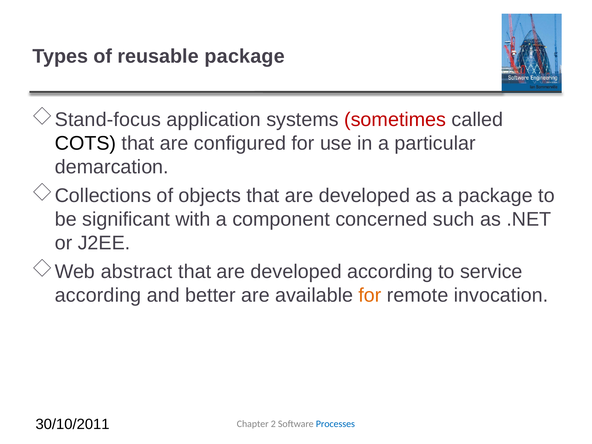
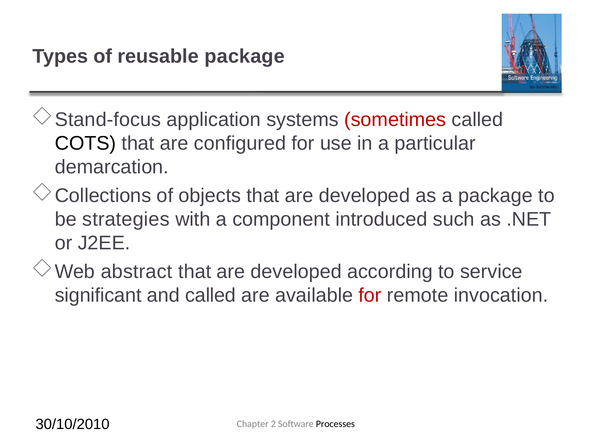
significant: significant -> strategies (126, 219)
concerned: concerned -> introduced (381, 219)
according: according -> significant (98, 295)
and better: better -> called (211, 295)
for colour: orange -> red (370, 295)
30/10/2011: 30/10/2011 -> 30/10/2010 (73, 424)
Processes colour: blue -> black (335, 424)
